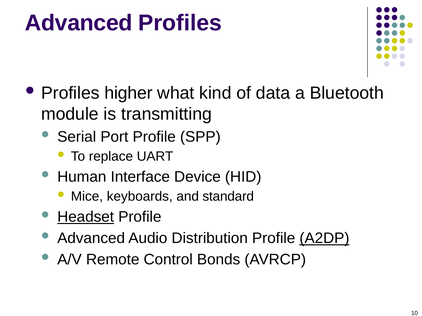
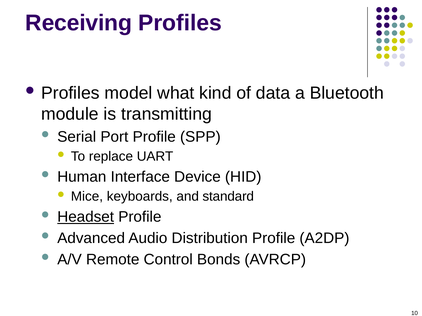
Advanced: Advanced -> Receiving (79, 23)
higher: higher -> model (129, 93)
A2DP underline: present -> none (324, 239)
